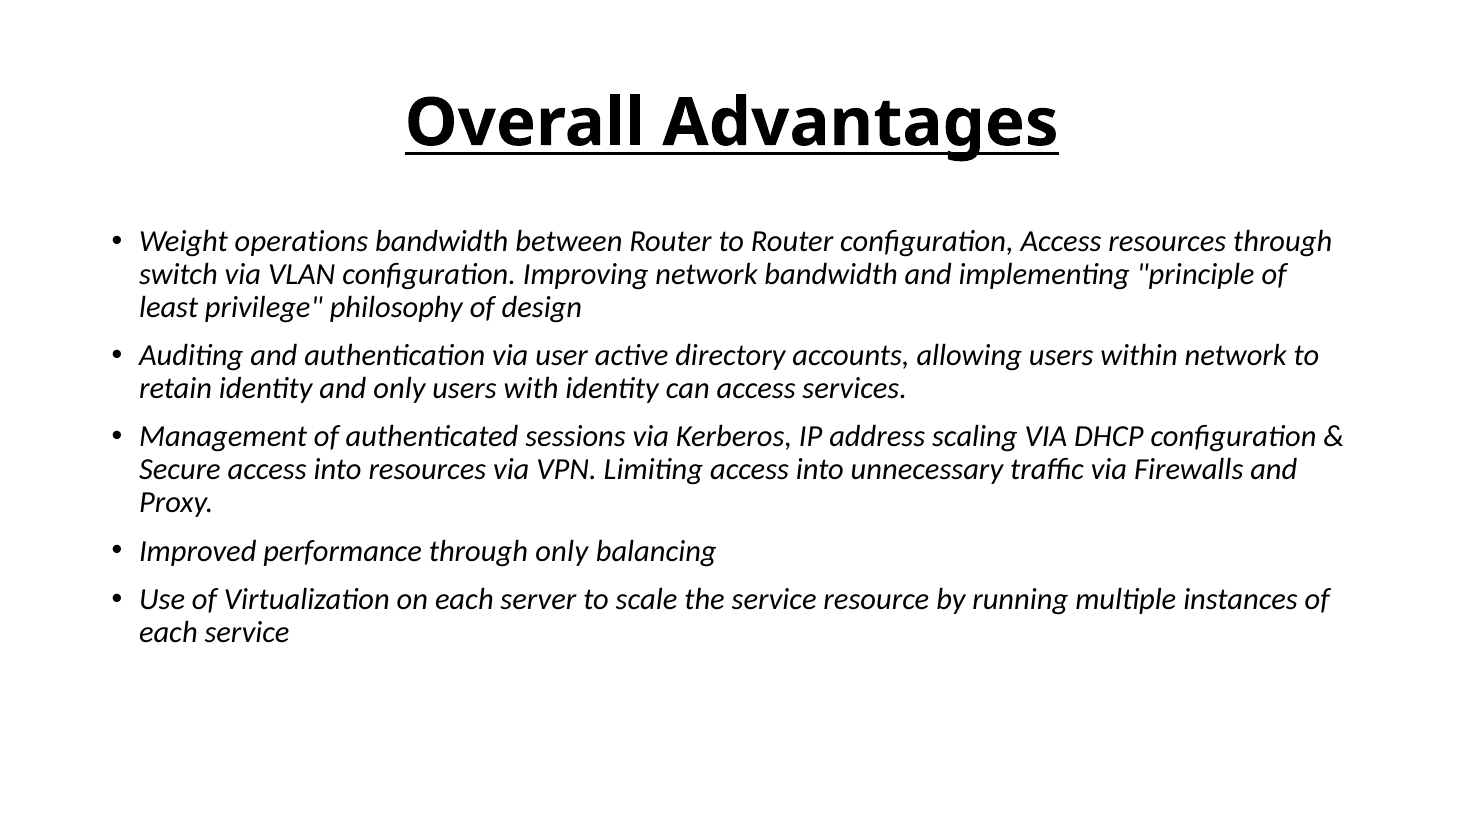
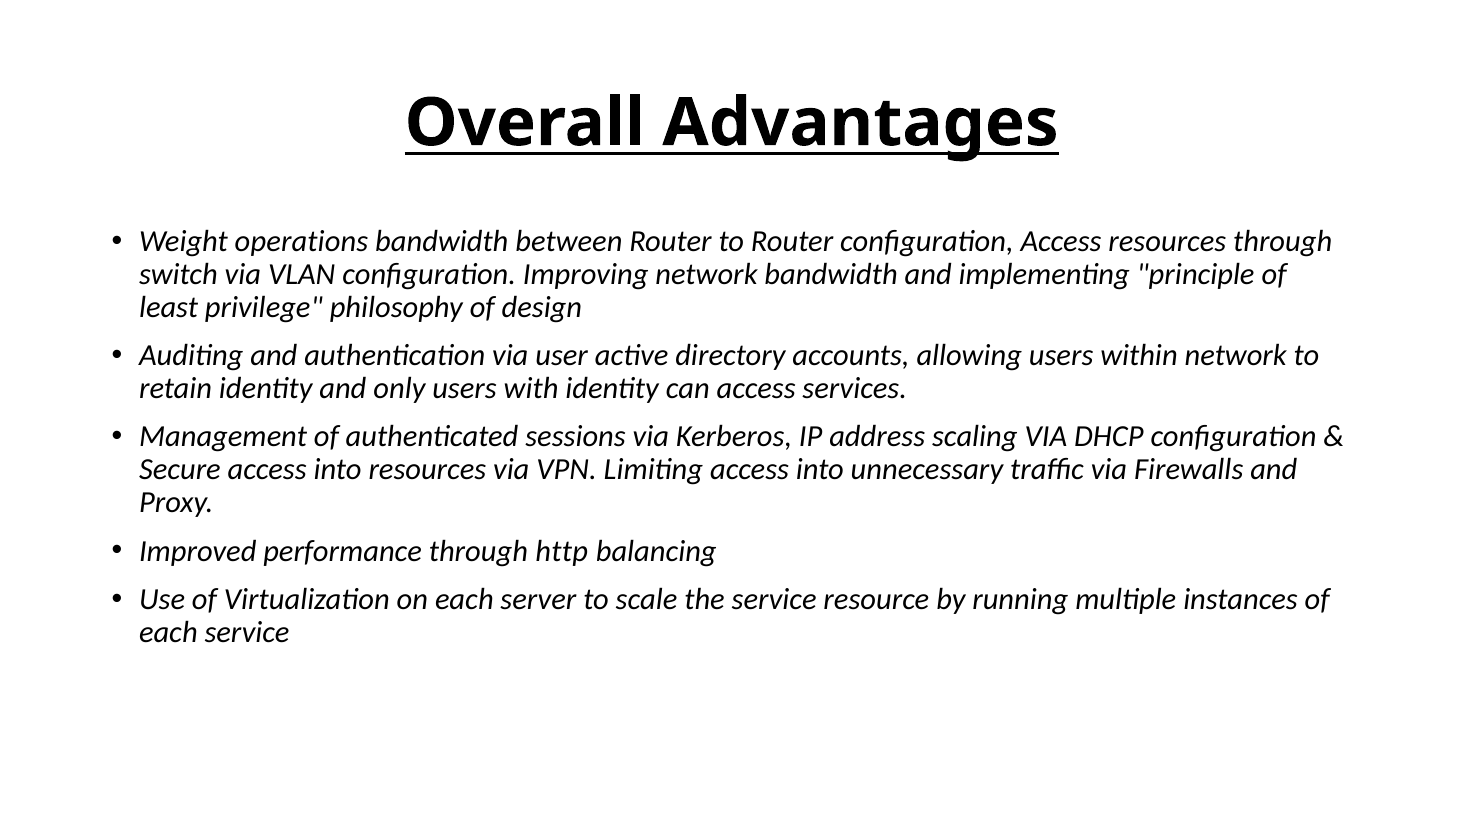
through only: only -> http (562, 551)
